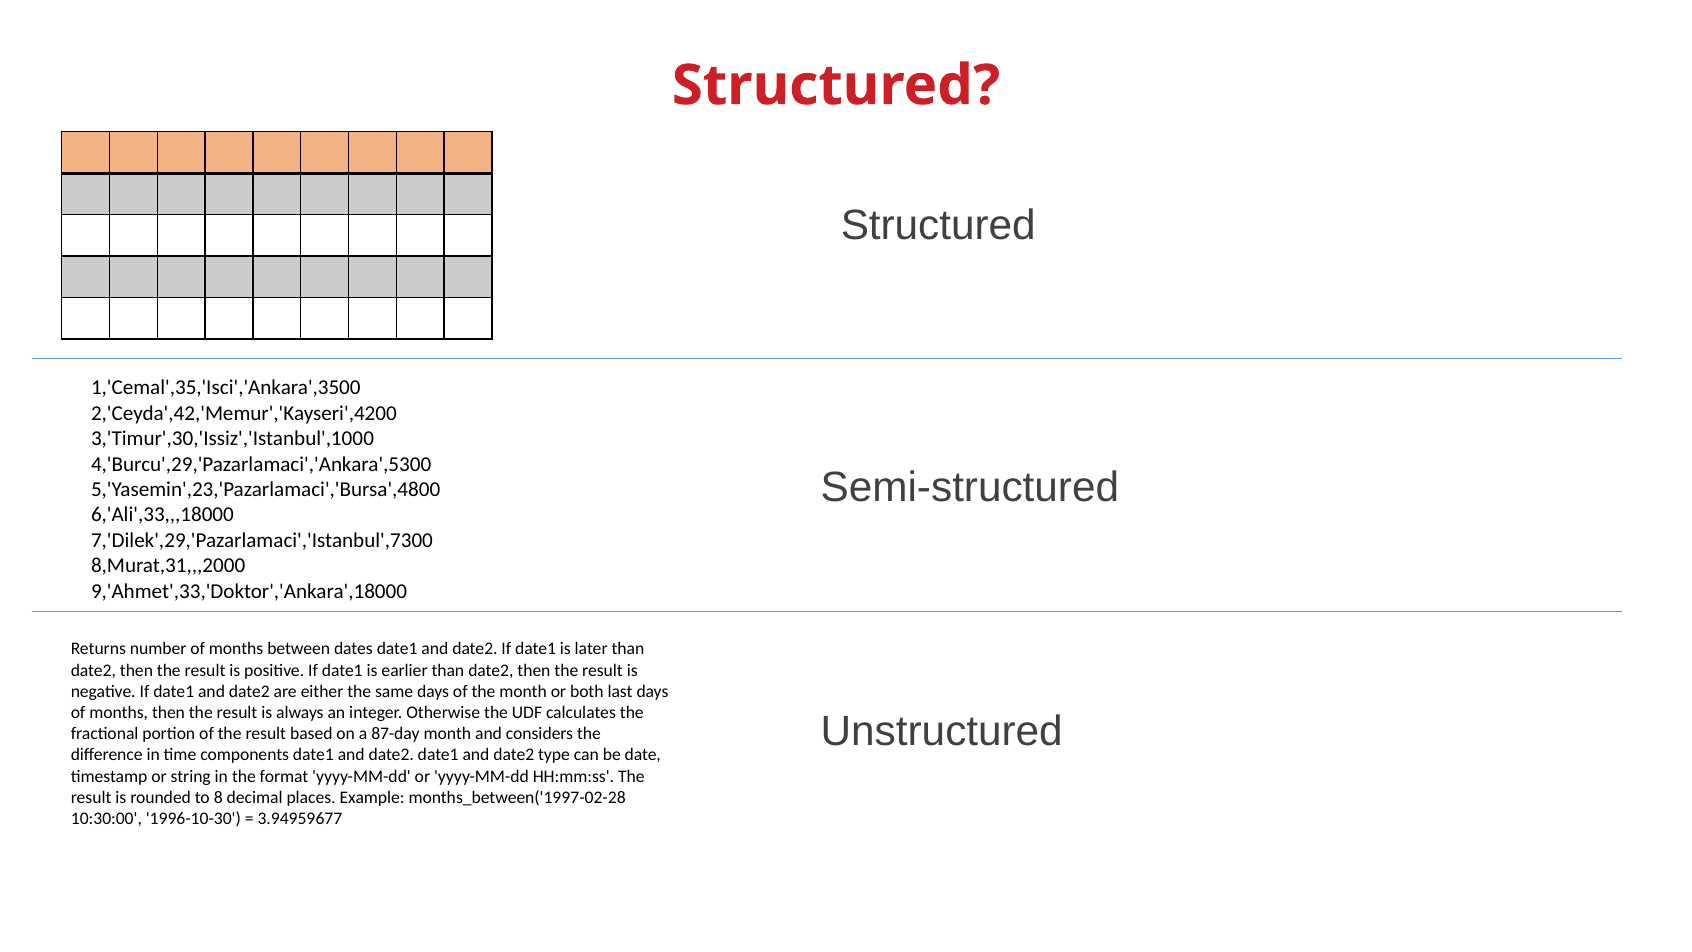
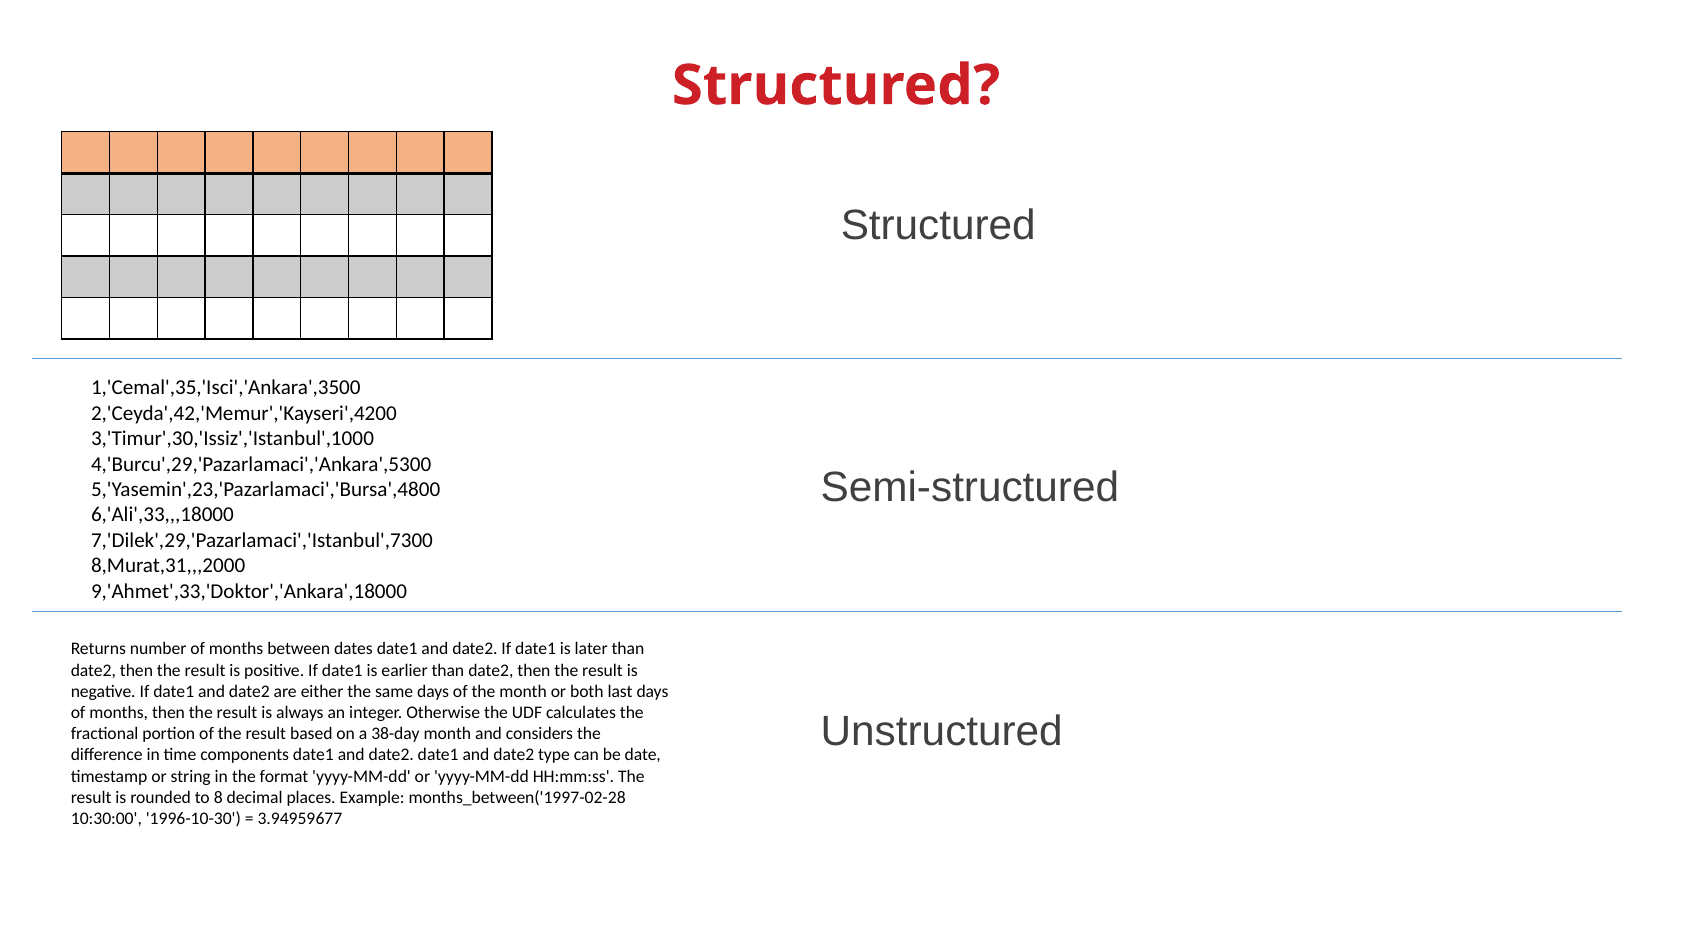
87-day: 87-day -> 38-day (395, 734)
